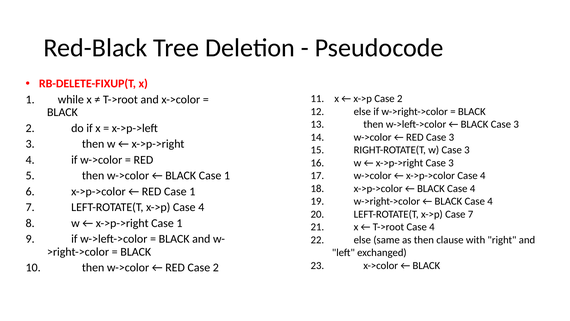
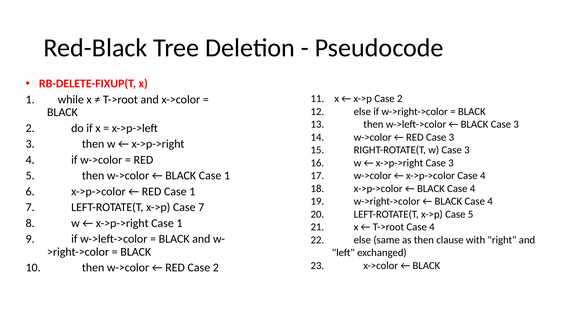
x->p Case 4: 4 -> 7 (201, 207)
Case 7: 7 -> 5 (471, 214)
